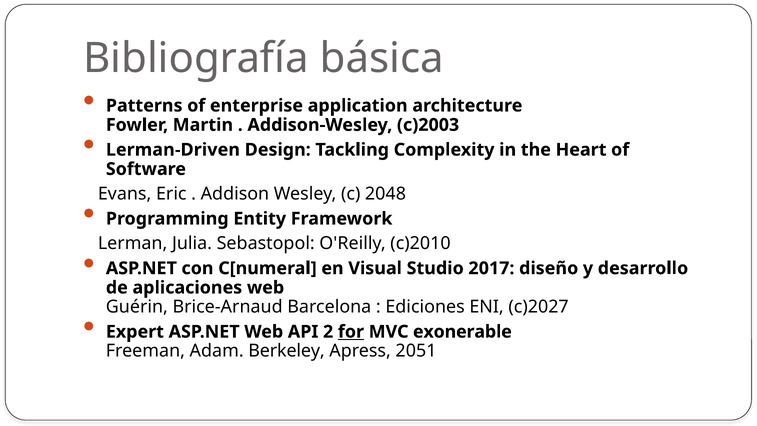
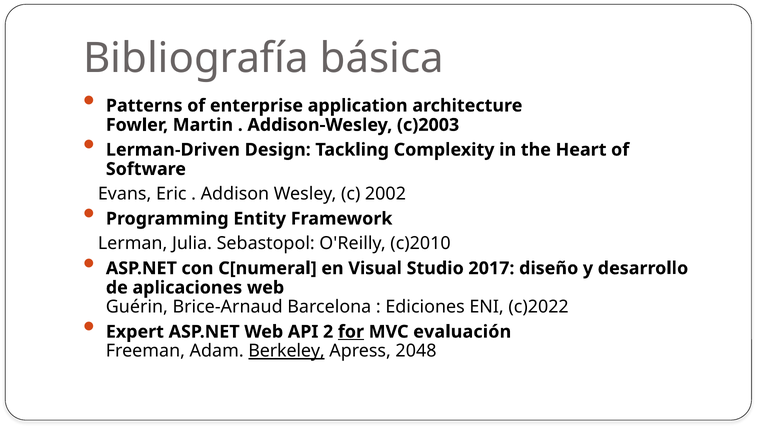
2048: 2048 -> 2002 (385, 194)
c)2027: c)2027 -> c)2022 (539, 307)
exonerable: exonerable -> evaluación (462, 332)
Berkeley underline: none -> present (287, 351)
2051: 2051 -> 2048 (416, 351)
